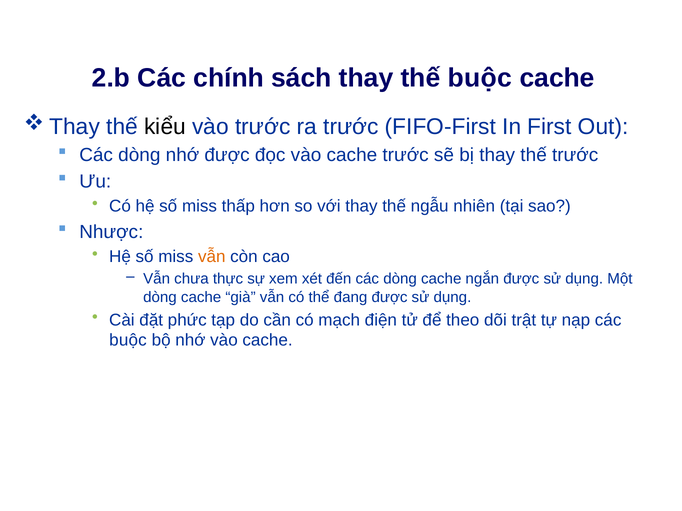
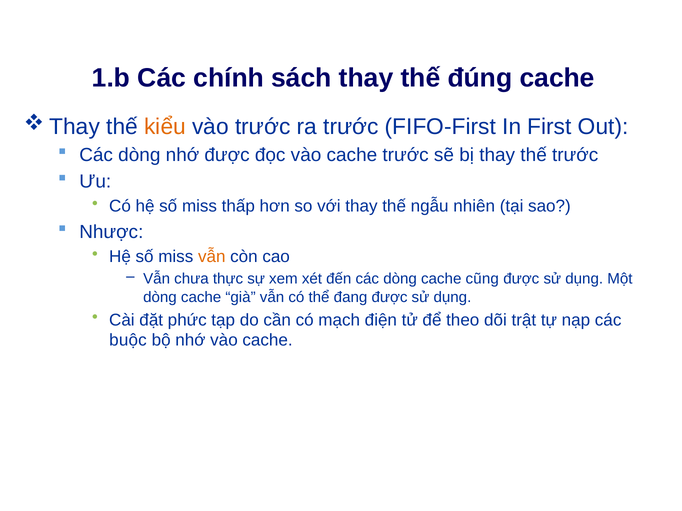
2.b: 2.b -> 1.b (111, 78)
thế buộc: buộc -> đúng (480, 78)
kiểu colour: black -> orange (165, 127)
ngắn: ngắn -> cũng (482, 279)
